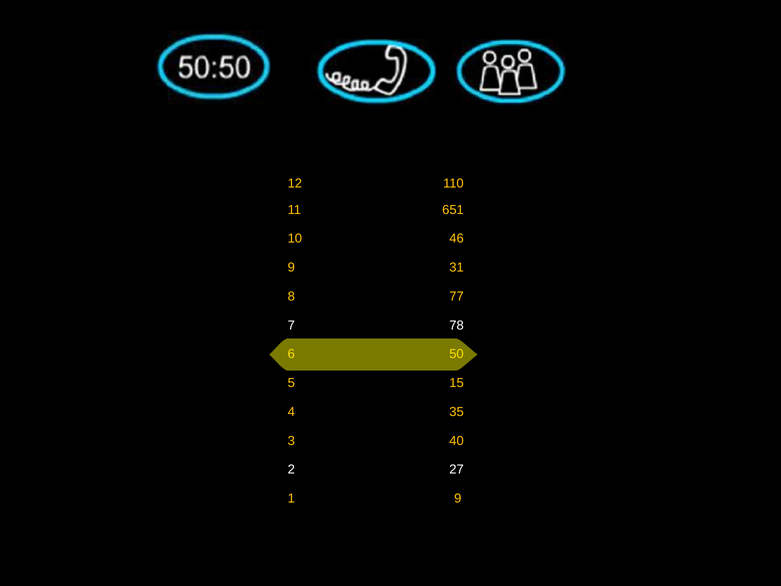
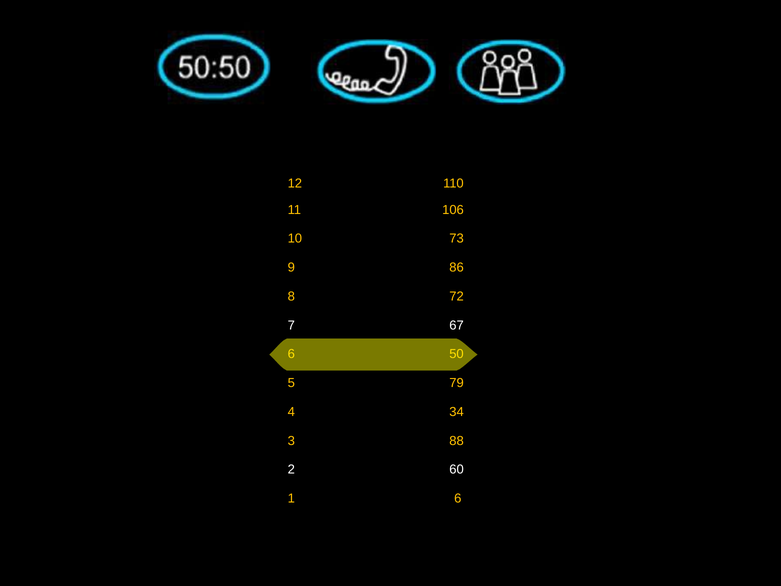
651: 651 -> 106 (453, 210)
46: 46 -> 73 (457, 238)
31: 31 -> 86 (457, 267)
77: 77 -> 72 (457, 296)
78: 78 -> 67 (457, 325)
15: 15 -> 79 (457, 383)
35: 35 -> 34 (457, 412)
40: 40 -> 88 (457, 441)
27: 27 -> 60 (457, 469)
1 9: 9 -> 6 (458, 498)
